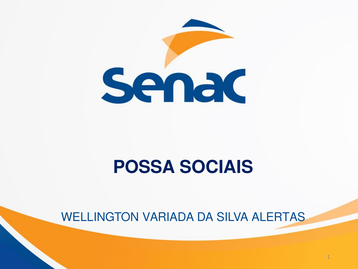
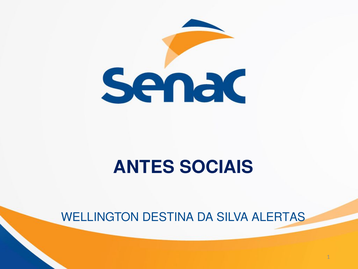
POSSA: POSSA -> ANTES (144, 167)
VARIADA: VARIADA -> DESTINA (168, 217)
